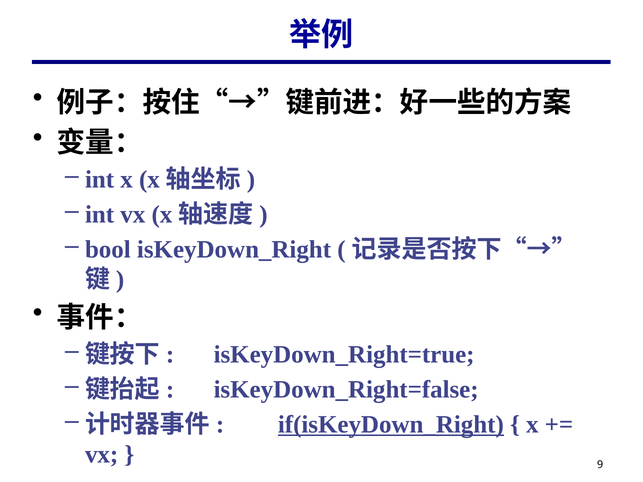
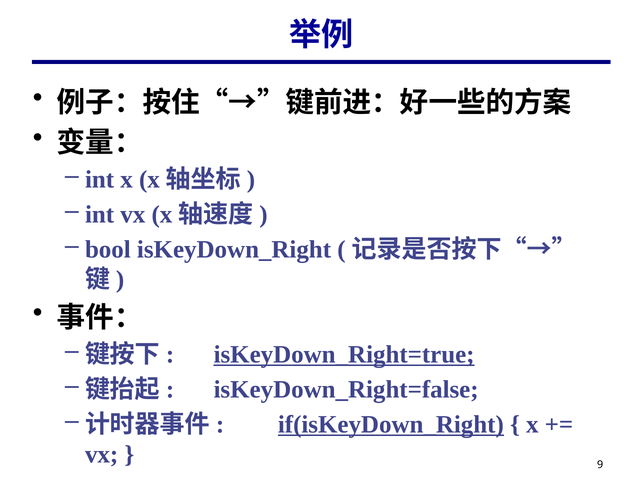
isKeyDown_Right=true underline: none -> present (344, 355)
